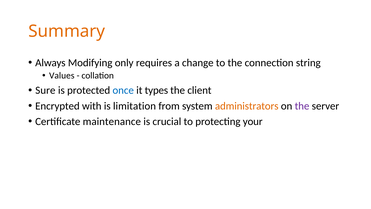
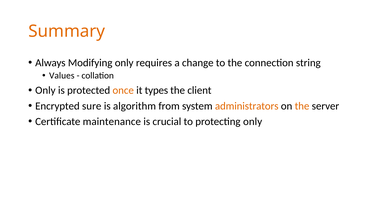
Sure: Sure -> Only (45, 90)
once colour: blue -> orange (123, 90)
with: with -> sure (92, 106)
limitation: limitation -> algorithm (135, 106)
the colour: purple -> orange (302, 106)
protecting your: your -> only (253, 121)
